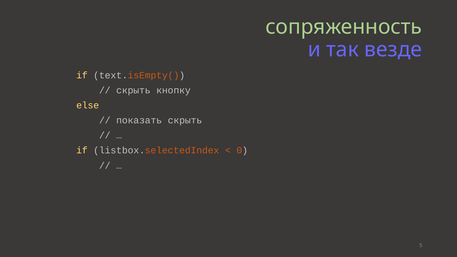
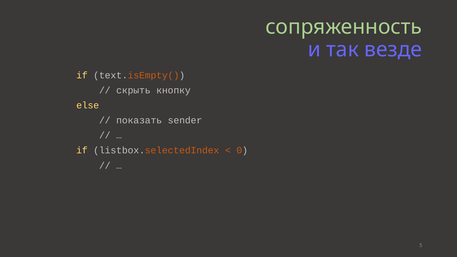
показать скрыть: скрыть -> sender (185, 120)
